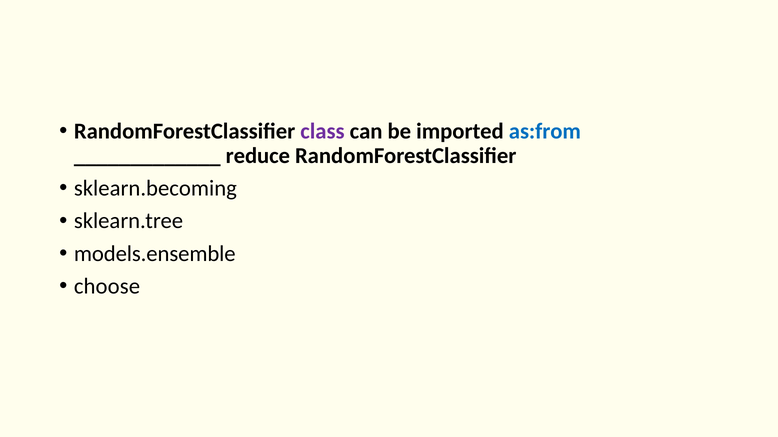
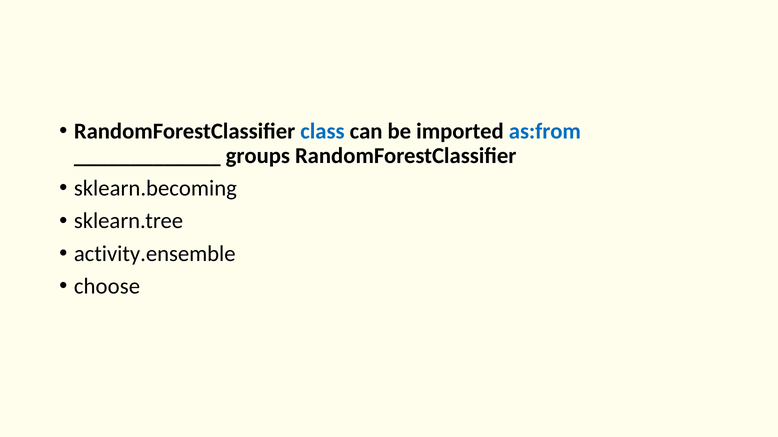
class colour: purple -> blue (322, 132)
reduce: reduce -> groups (258, 156)
models.ensemble: models.ensemble -> activity.ensemble (155, 254)
